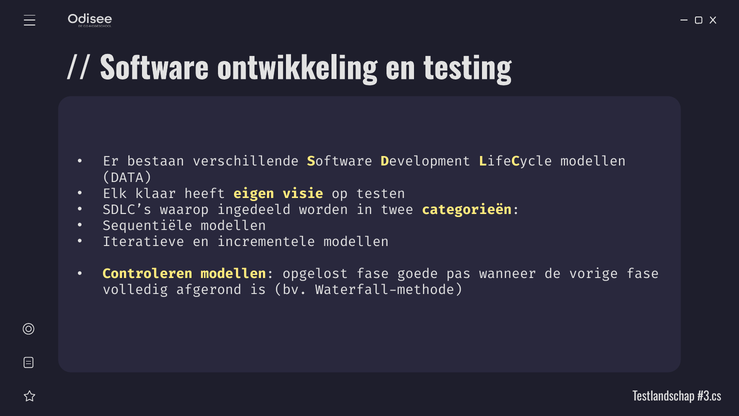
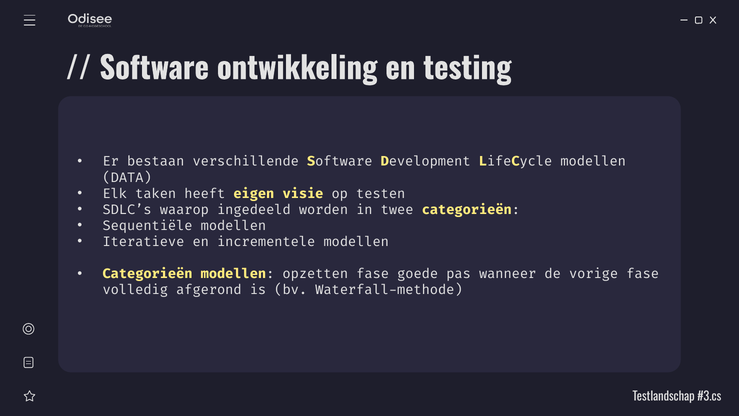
klaar: klaar -> taken (156, 194)
Controleren: Controleren -> Categorieën (148, 274)
opgelost: opgelost -> opzetten (315, 274)
